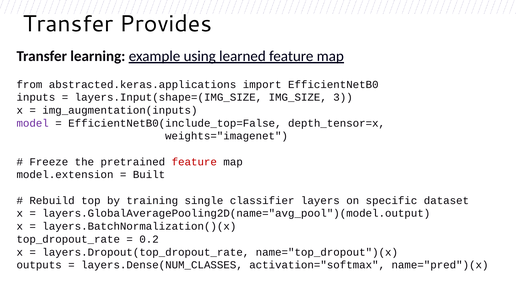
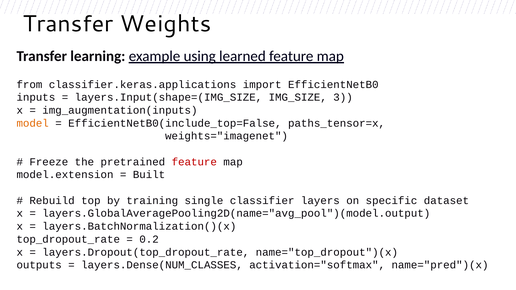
Provides: Provides -> Weights (166, 24)
abstracted.keras.applications: abstracted.keras.applications -> classifier.keras.applications (143, 85)
model colour: purple -> orange (33, 123)
depth_tensor=x: depth_tensor=x -> paths_tensor=x (337, 123)
